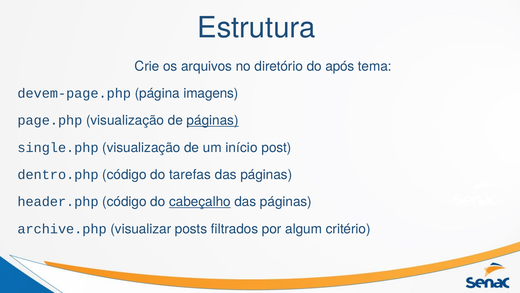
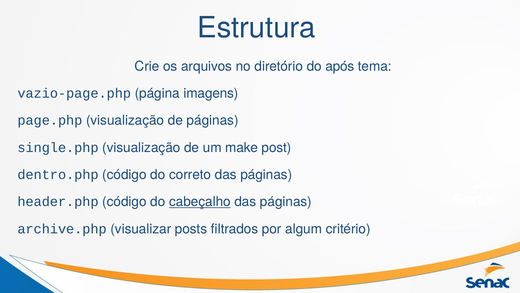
devem-page.php: devem-page.php -> vazio-page.php (74, 93)
páginas underline: present -> none (213, 120)
início: início -> make (242, 147)
tarefas: tarefas -> correto (190, 174)
